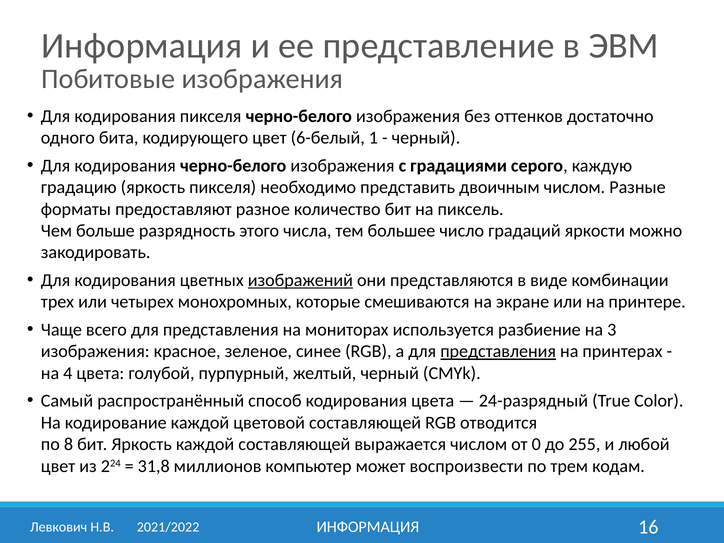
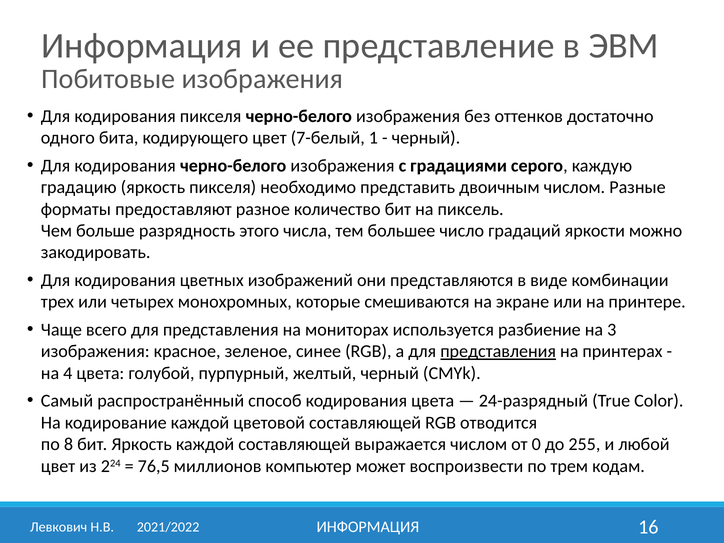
6-белый: 6-белый -> 7-белый (328, 138)
изображений underline: present -> none (300, 280)
31,8: 31,8 -> 76,5 (154, 466)
